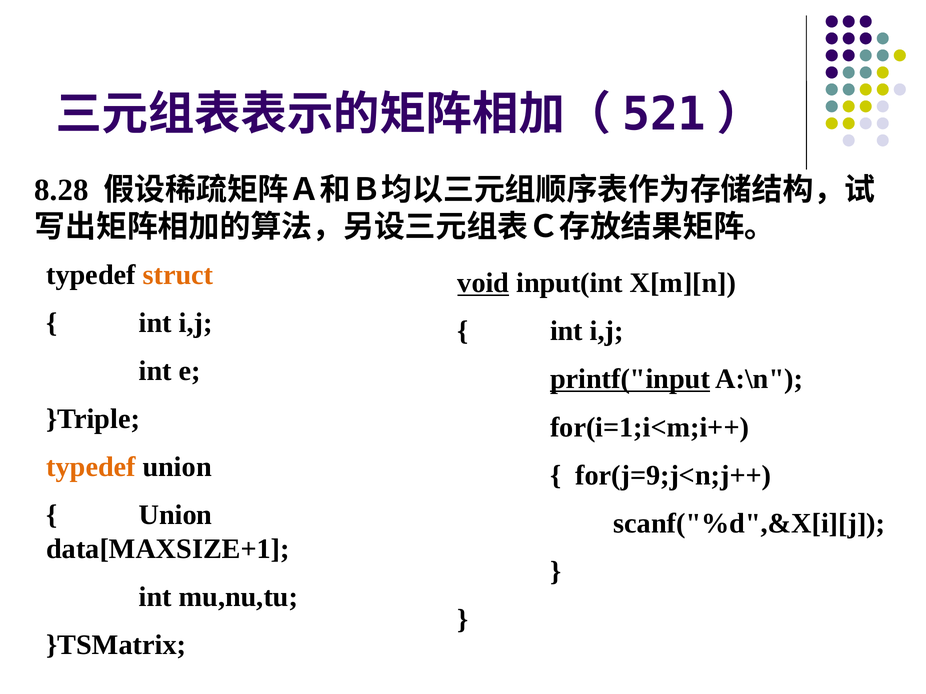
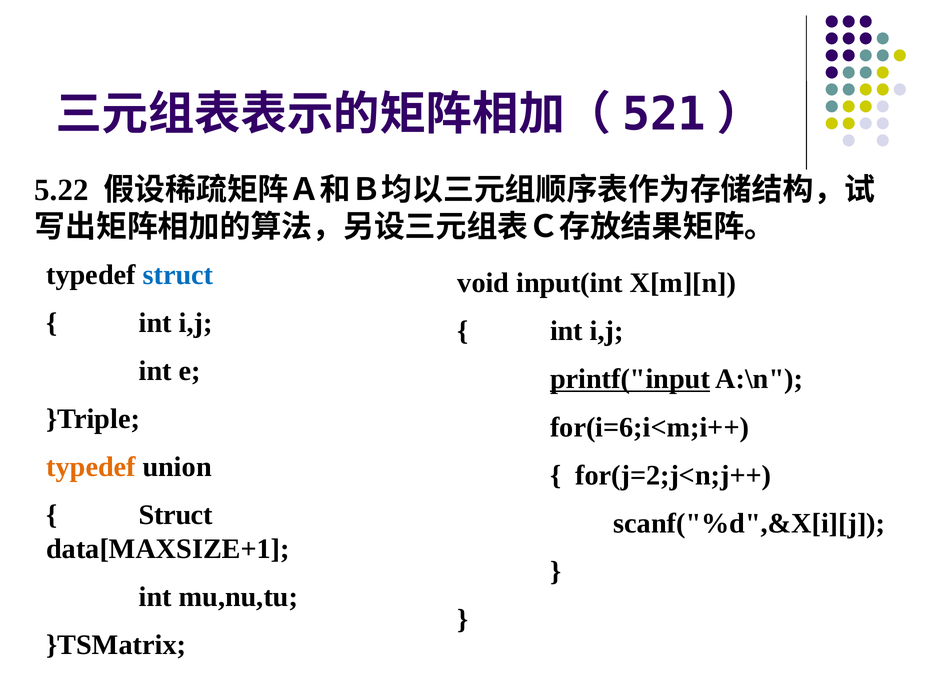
8.28: 8.28 -> 5.22 (62, 190)
struct colour: orange -> blue (178, 275)
void underline: present -> none (483, 283)
for(i=1;i<m;i++: for(i=1;i<m;i++ -> for(i=6;i<m;i++ (650, 428)
for(j=9;j<n;j++: for(j=9;j<n;j++ -> for(j=2;j<n;j++ (673, 476)
Union: Union -> Struct (176, 515)
